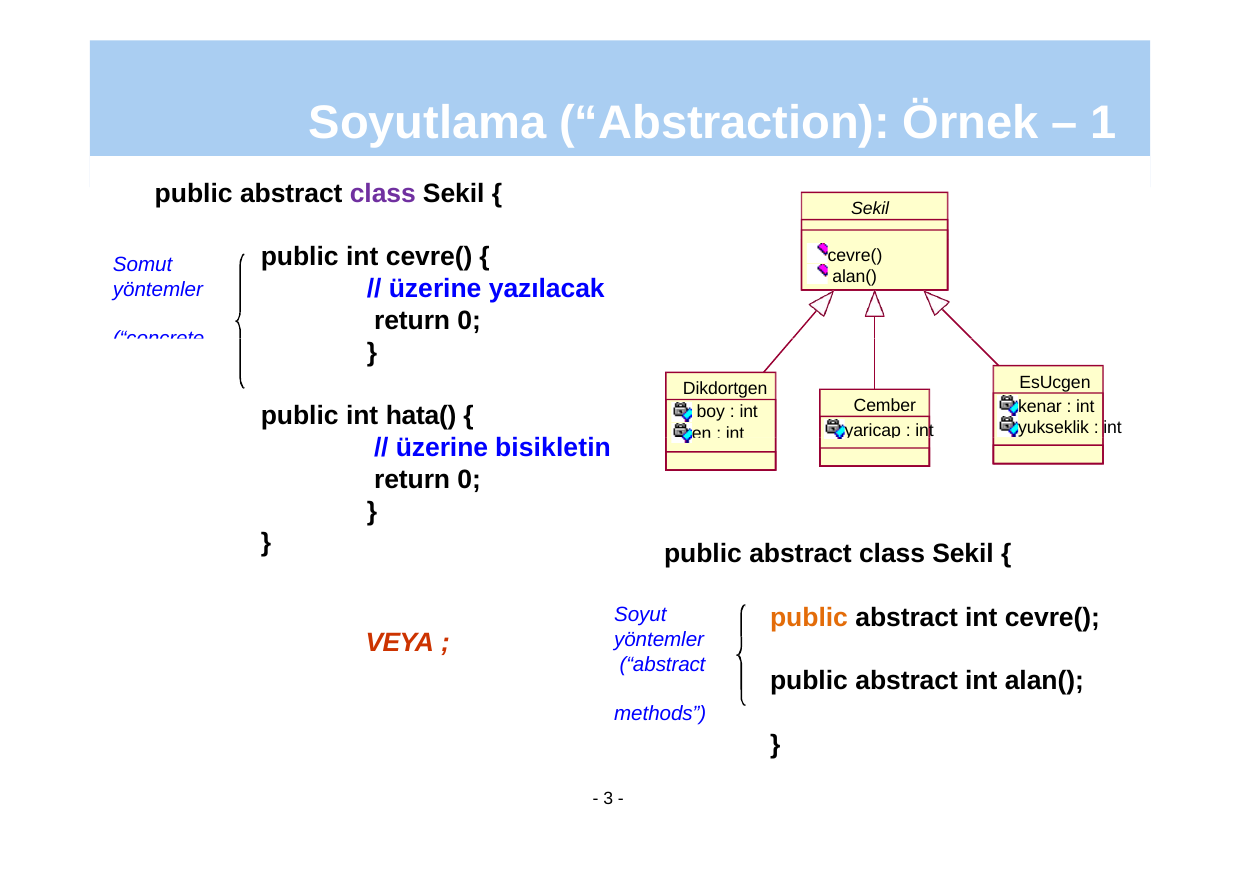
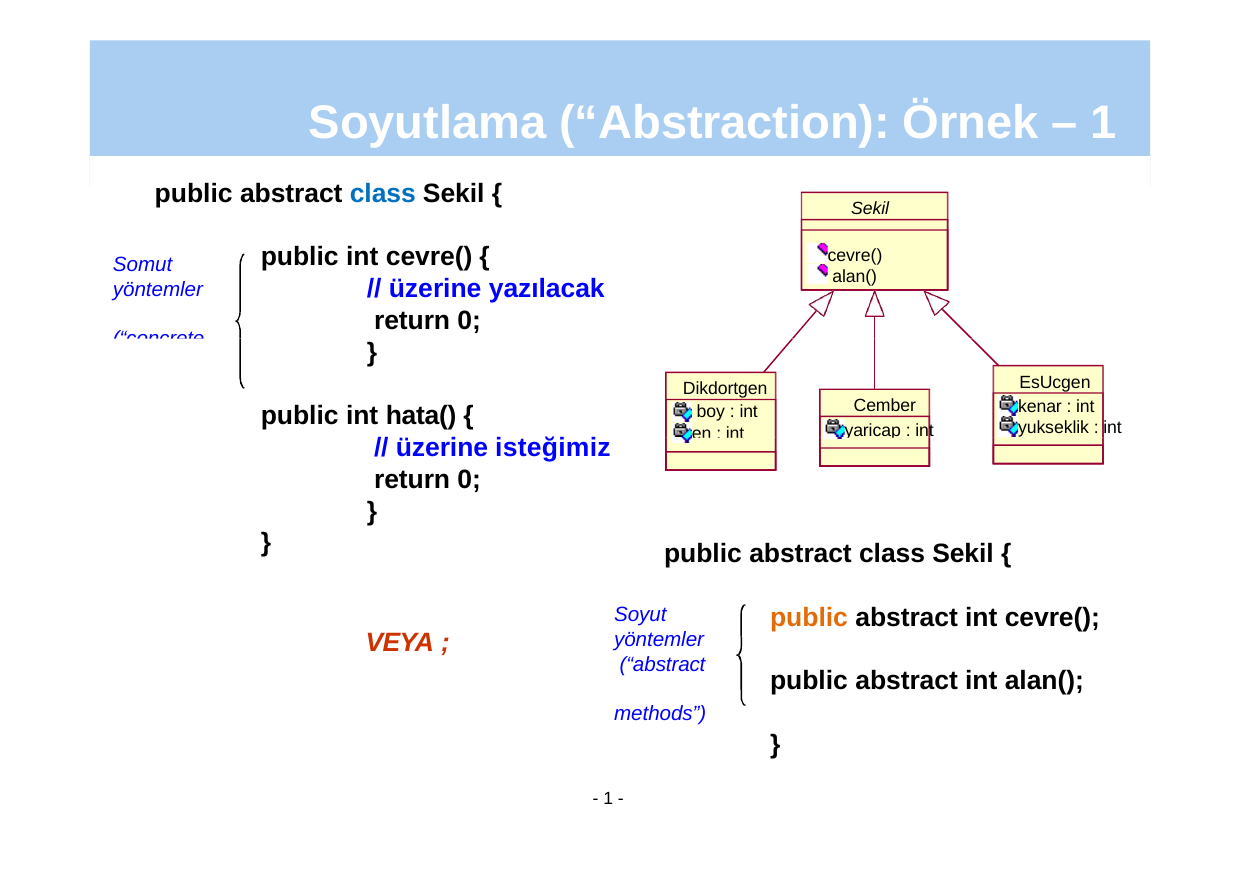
class colour: purple -> blue (383, 193)
bisikletin: bisikletin -> isteğimiz (553, 448)
3: 3 -> 1 (608, 799)
